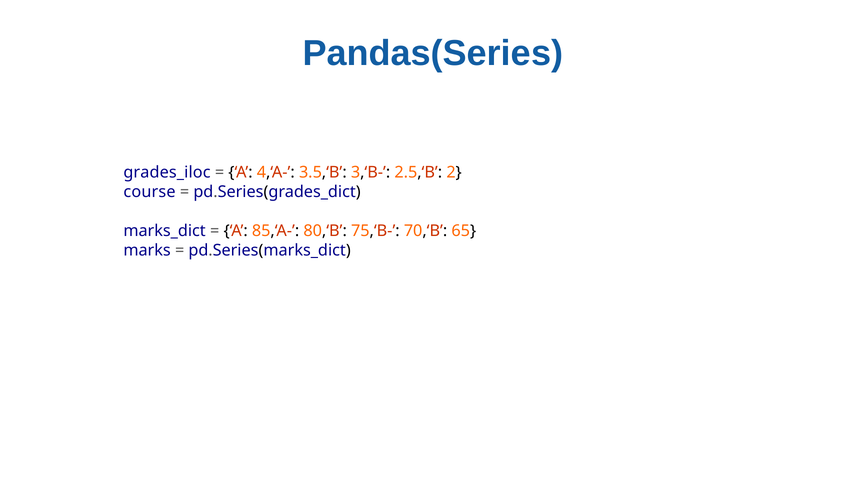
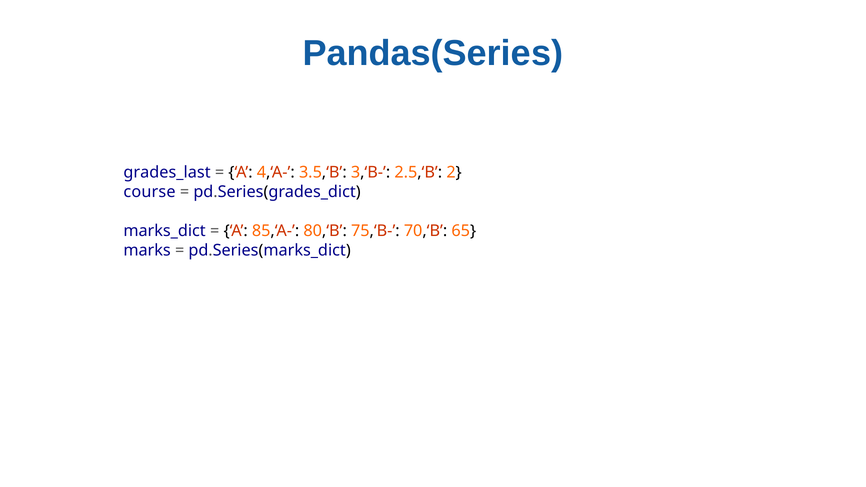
grades_iloc: grades_iloc -> grades_last (167, 172)
